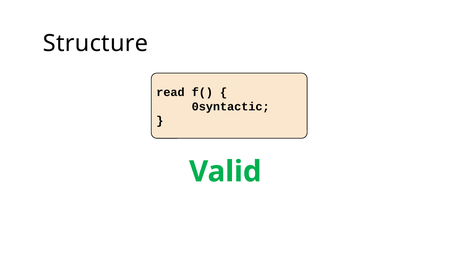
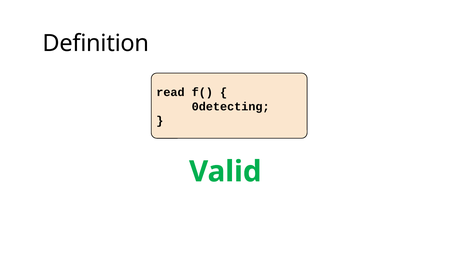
Structure: Structure -> Definition (96, 43)
0syntactic: 0syntactic -> 0detecting (231, 106)
